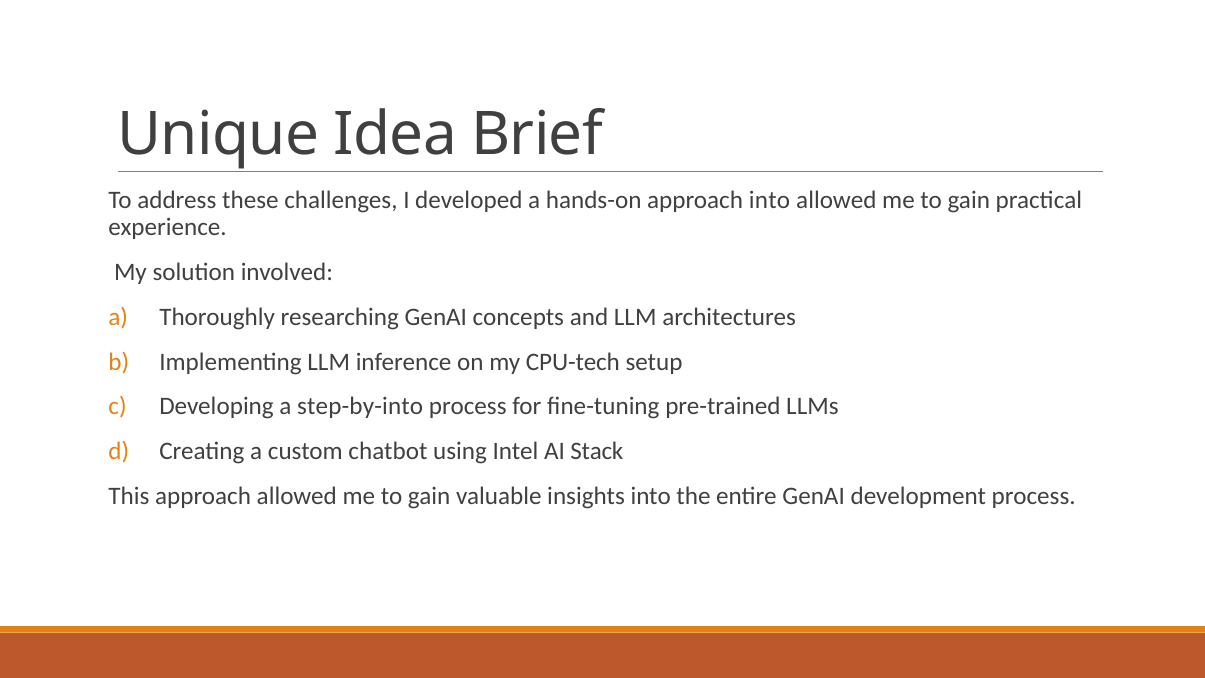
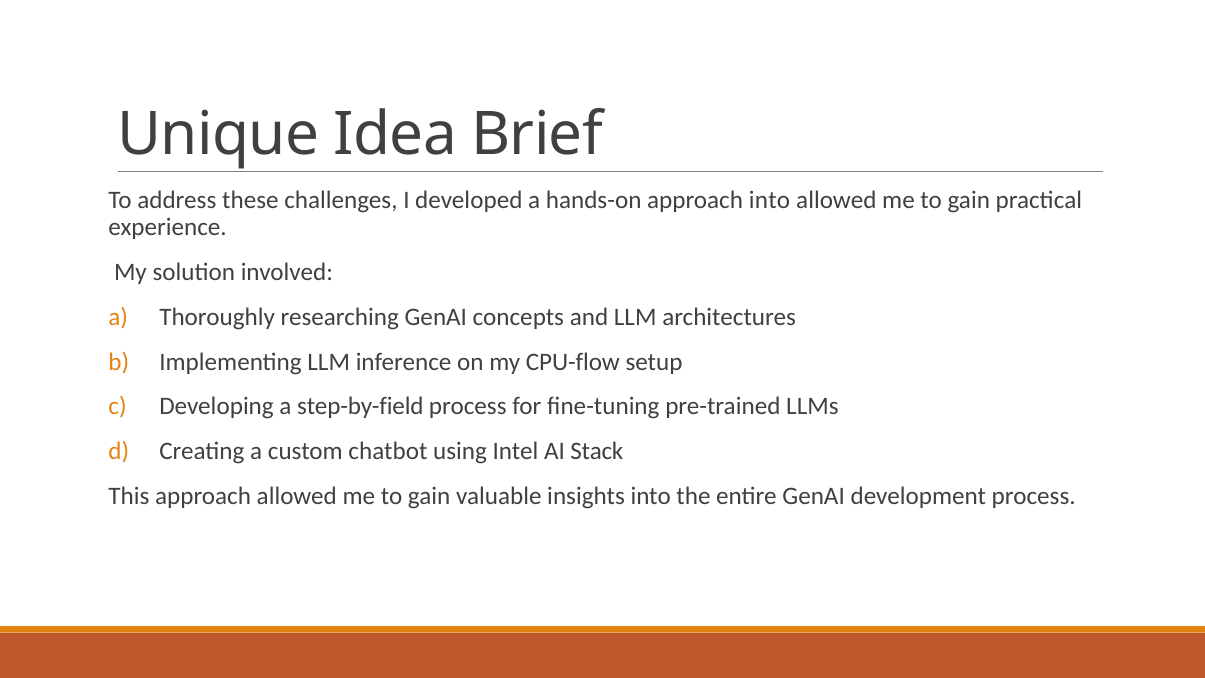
CPU-tech: CPU-tech -> CPU-flow (573, 362)
step-by-into: step-by-into -> step-by-field (360, 406)
